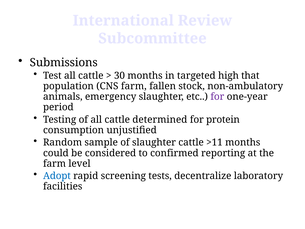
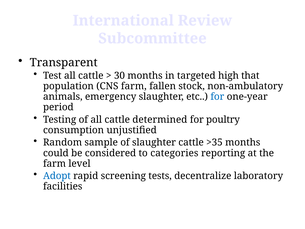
Submissions: Submissions -> Transparent (64, 63)
for colour: purple -> blue (217, 97)
protein: protein -> poultry (223, 120)
>11: >11 -> >35 (214, 142)
confirmed: confirmed -> categories (174, 153)
